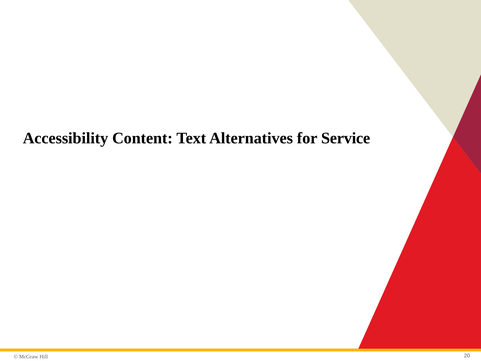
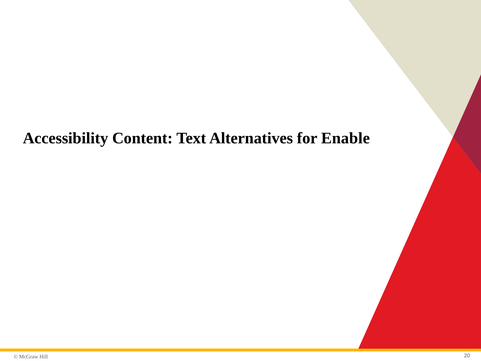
Service: Service -> Enable (346, 138)
